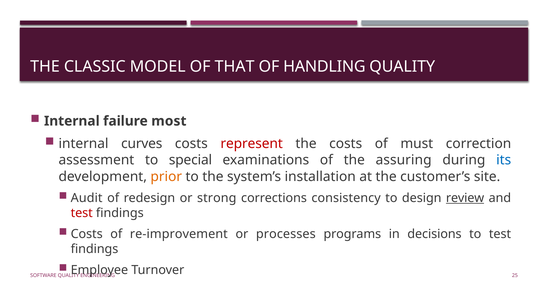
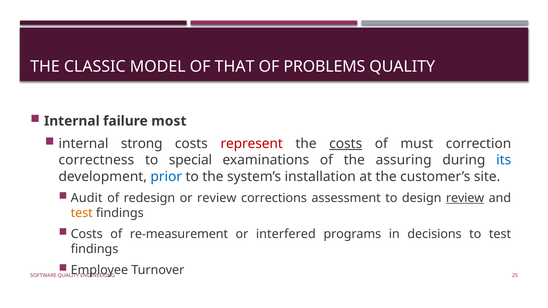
HANDLING: HANDLING -> PROBLEMS (324, 67)
curves: curves -> strong (142, 144)
costs underline: none -> present (346, 144)
assessment: assessment -> correctness (96, 160)
prior colour: orange -> blue (166, 177)
or strong: strong -> review (217, 198)
consistency: consistency -> assessment (346, 198)
test colour: red -> orange (82, 213)
re-improvement: re-improvement -> re-measurement (179, 234)
processes: processes -> interfered (286, 234)
